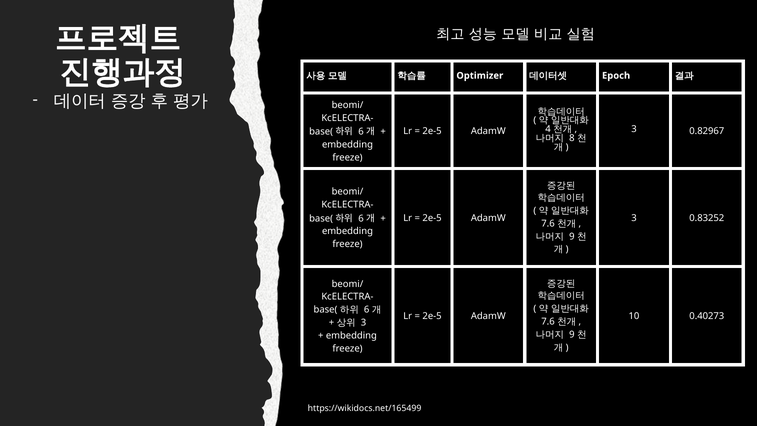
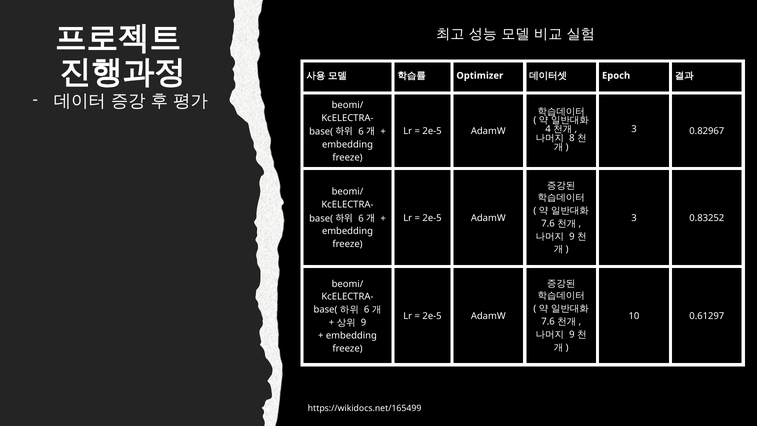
0.40273: 0.40273 -> 0.61297 (707, 316)
3: 3 -> 9 (364, 322)
